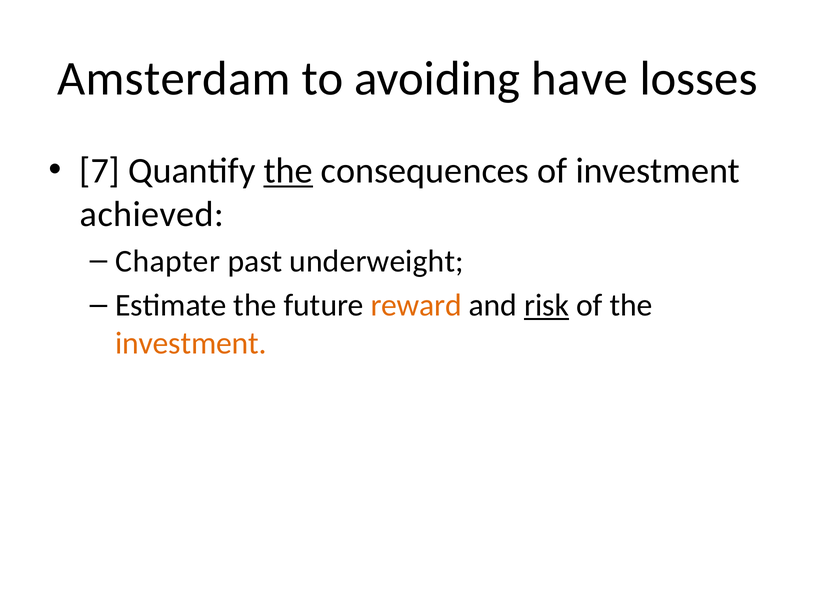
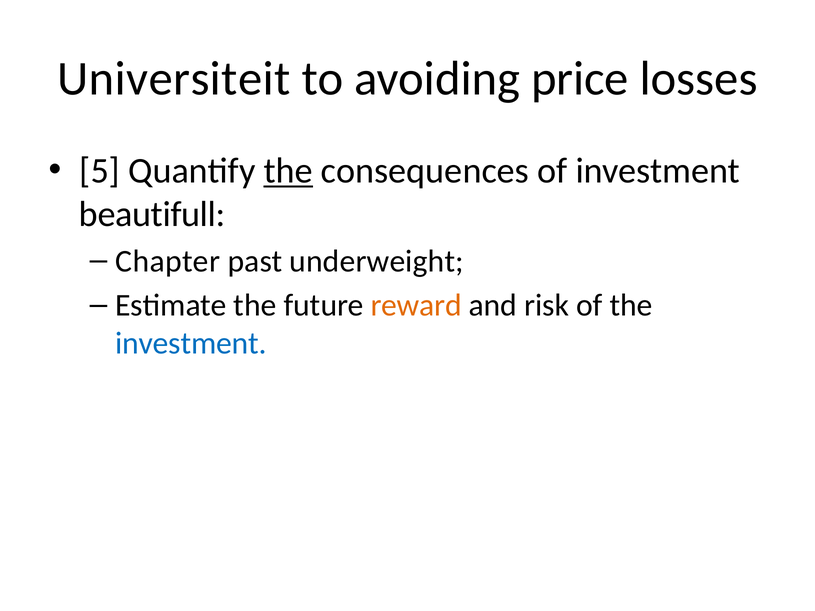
Amsterdam: Amsterdam -> Universiteit (174, 79)
have: have -> price (580, 79)
7: 7 -> 5 (100, 171)
achieved: achieved -> beautifull (152, 215)
risk underline: present -> none (547, 306)
investment colour: orange -> blue (191, 344)
